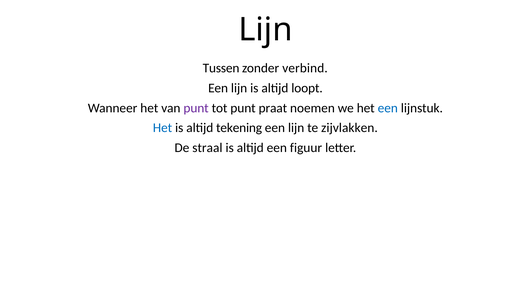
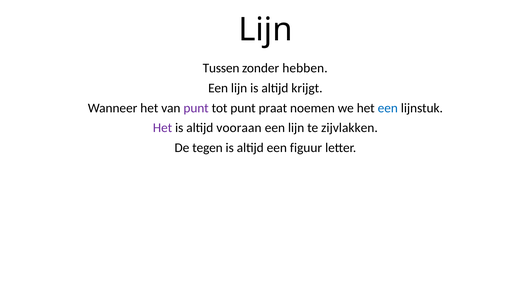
verbind: verbind -> hebben (305, 68)
loopt: loopt -> krijgt (307, 88)
Het colour: blue -> purple (163, 128)
tekening: tekening -> vooraan (239, 128)
straal: straal -> tegen (207, 148)
